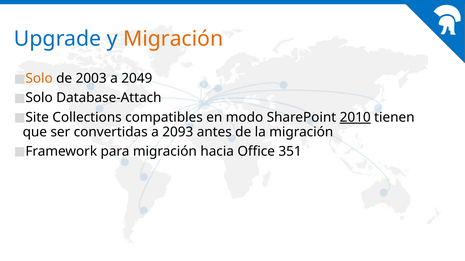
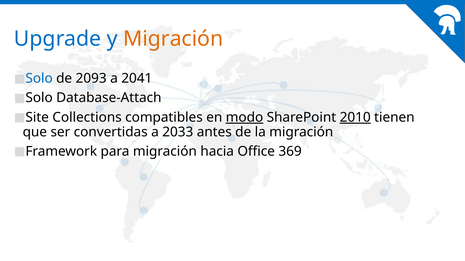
Solo colour: orange -> blue (39, 79)
2003: 2003 -> 2093 (91, 79)
2049: 2049 -> 2041 (137, 79)
modo underline: none -> present (245, 118)
2093: 2093 -> 2033 (178, 132)
351: 351 -> 369 (290, 152)
